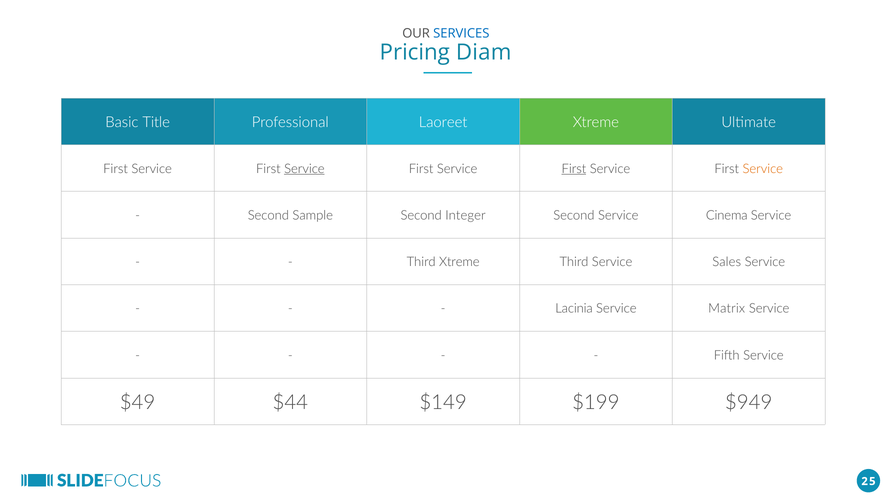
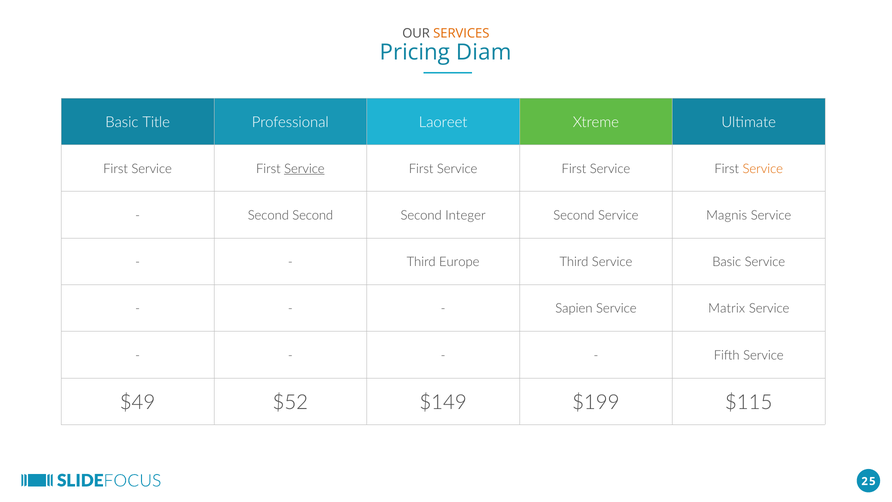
SERVICES colour: blue -> orange (461, 33)
First underline: present -> none (574, 169)
Sample: Sample -> Second (313, 215)
Cinema: Cinema -> Magnis (727, 215)
Third Xtreme: Xtreme -> Europe (459, 262)
Service Sales: Sales -> Basic (727, 262)
Lacinia: Lacinia -> Sapien (574, 309)
$44: $44 -> $52 (290, 402)
$949: $949 -> $115 (749, 402)
